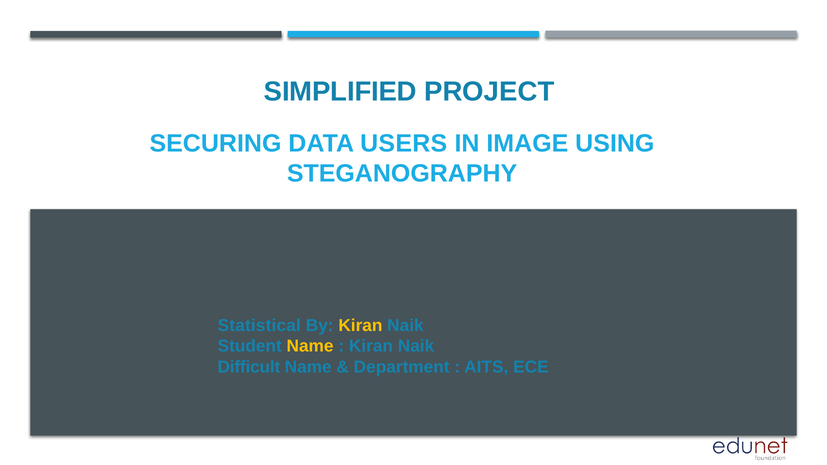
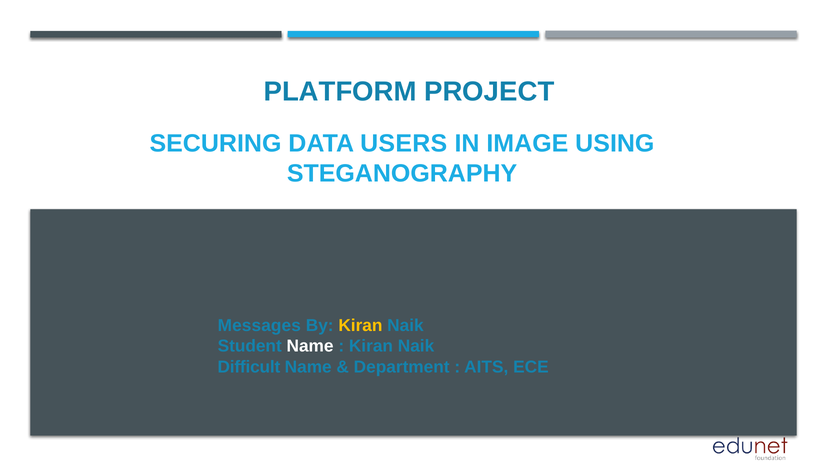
SIMPLIFIED: SIMPLIFIED -> PLATFORM (340, 92)
Statistical: Statistical -> Messages (259, 326)
Name colour: yellow -> white (310, 346)
